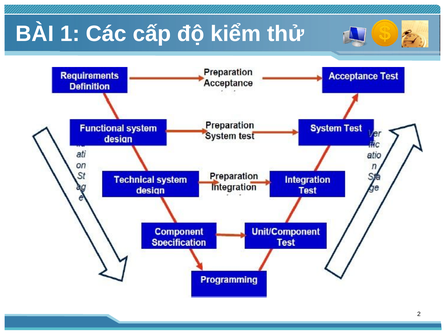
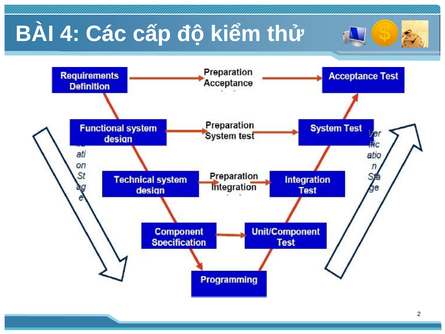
1: 1 -> 4 (70, 34)
